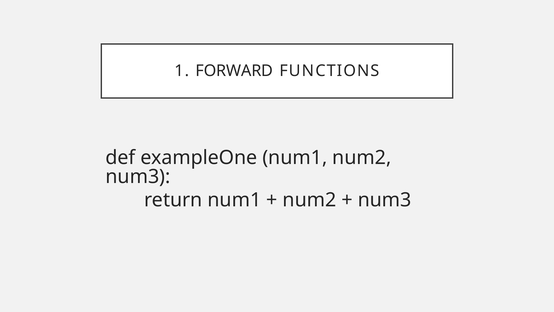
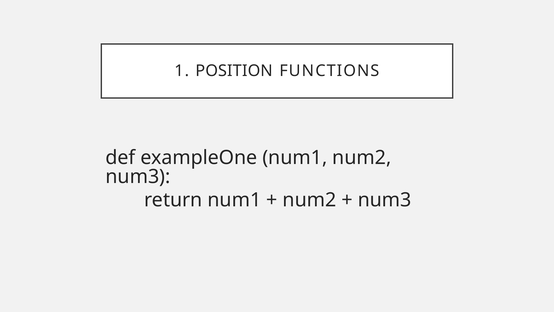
FORWARD: FORWARD -> POSITION (234, 71)
